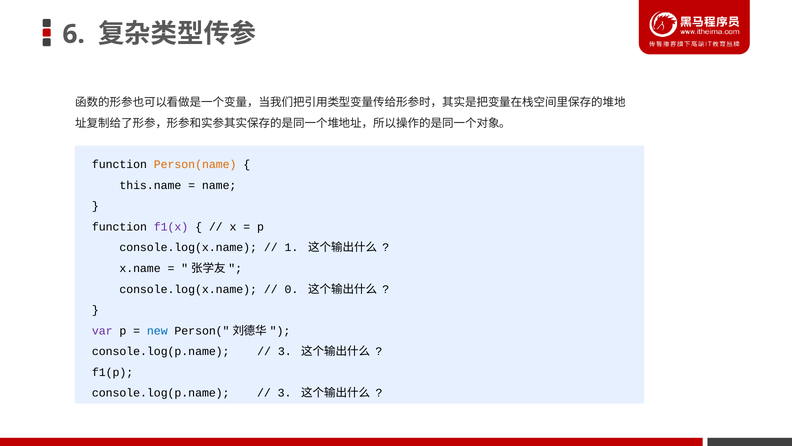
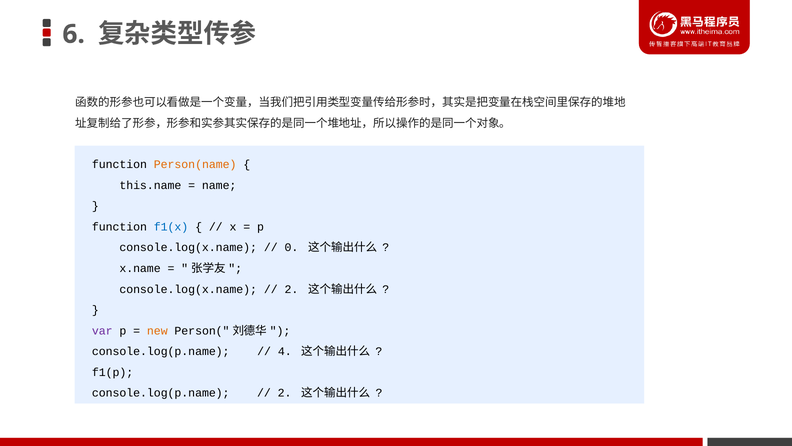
f1(x colour: purple -> blue (171, 227)
1: 1 -> 0 (291, 247)
0: 0 -> 2 (291, 289)
new colour: blue -> orange (157, 330)
3: 3 -> 4 (285, 351)
3: 3 -> 2 (285, 393)
